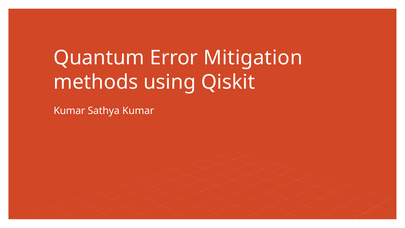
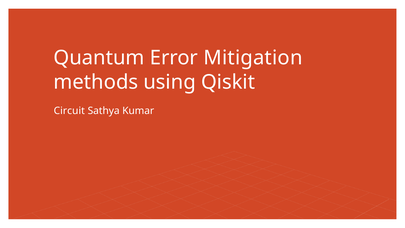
Kumar: Kumar -> Circuit (69, 111)
